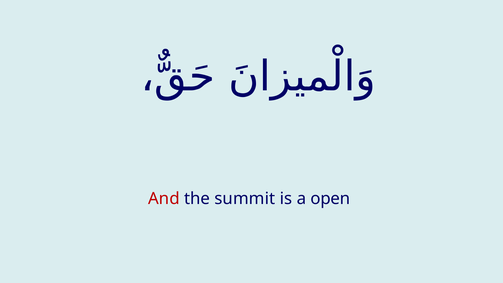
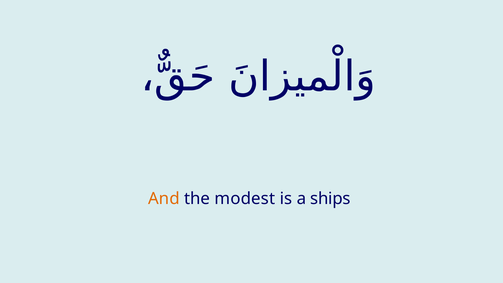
And colour: red -> orange (164, 199)
summit: summit -> modest (245, 199)
open: open -> ships (330, 199)
